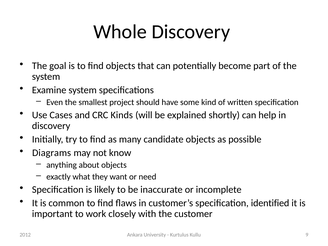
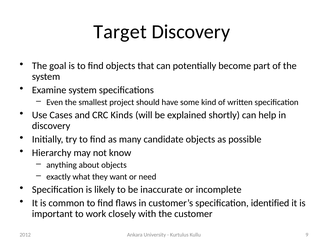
Whole: Whole -> Target (120, 32)
Diagrams: Diagrams -> Hierarchy (52, 153)
